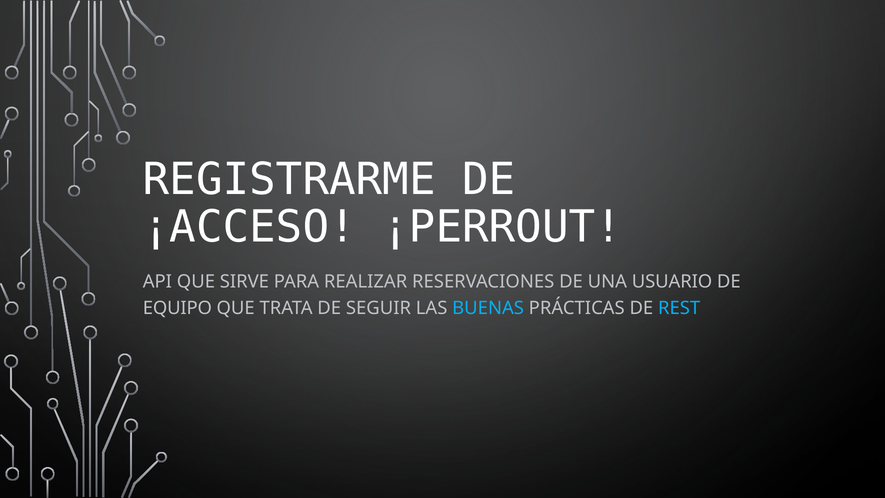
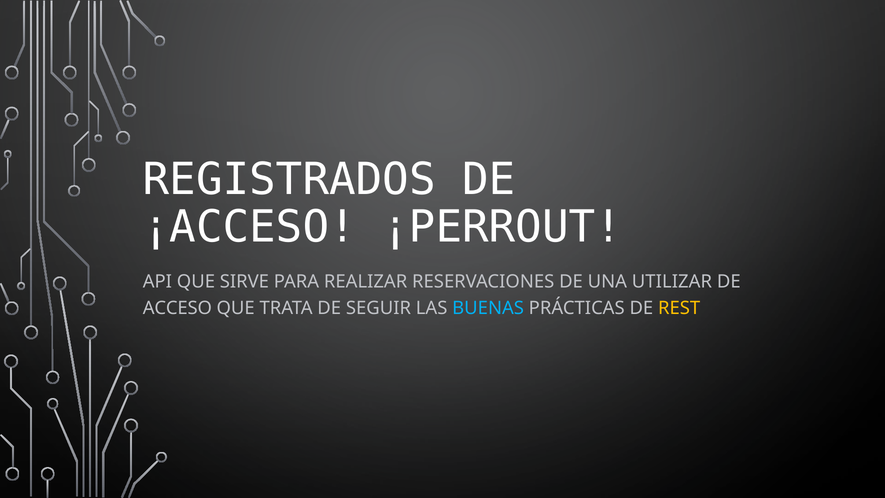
REGISTRARME: REGISTRARME -> REGISTRADOS (289, 179)
USUARIO: USUARIO -> UTILIZAR (672, 282)
EQUIPO: EQUIPO -> ACCESO (177, 308)
REST colour: light blue -> yellow (679, 308)
